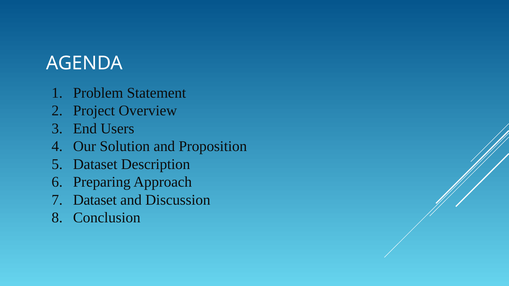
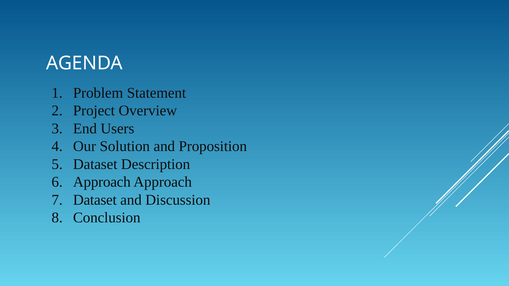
Preparing: Preparing -> Approach (102, 182)
